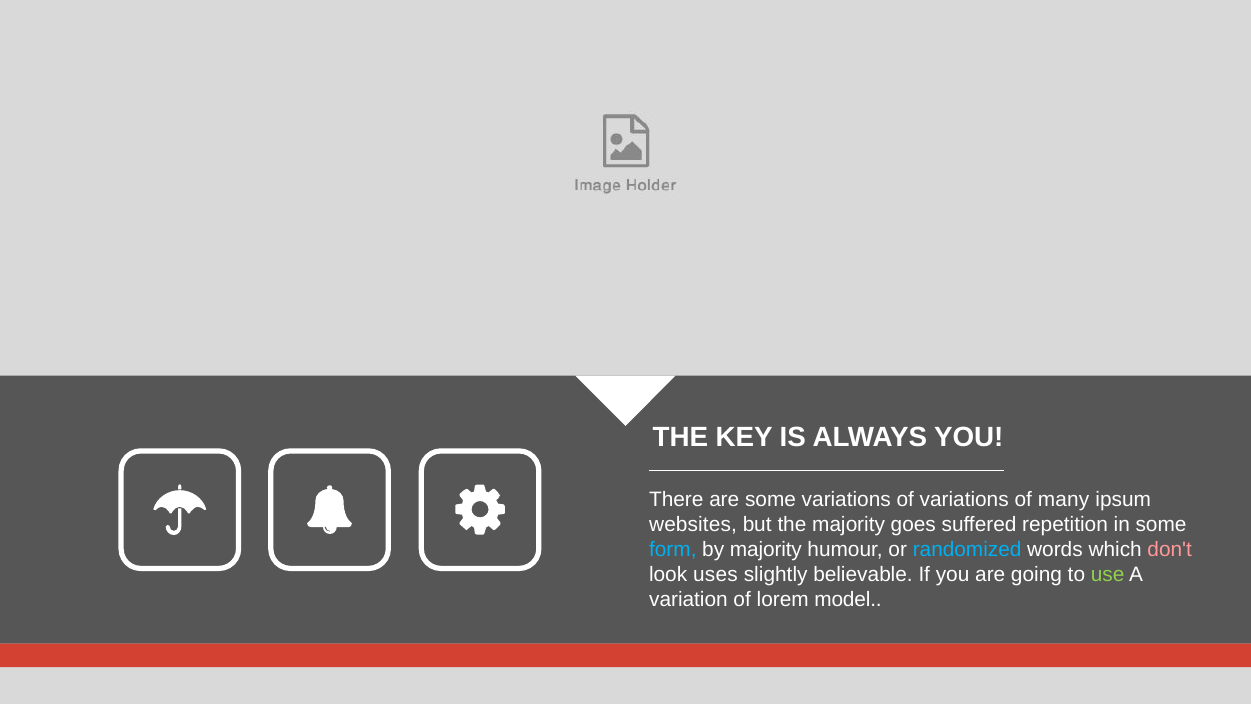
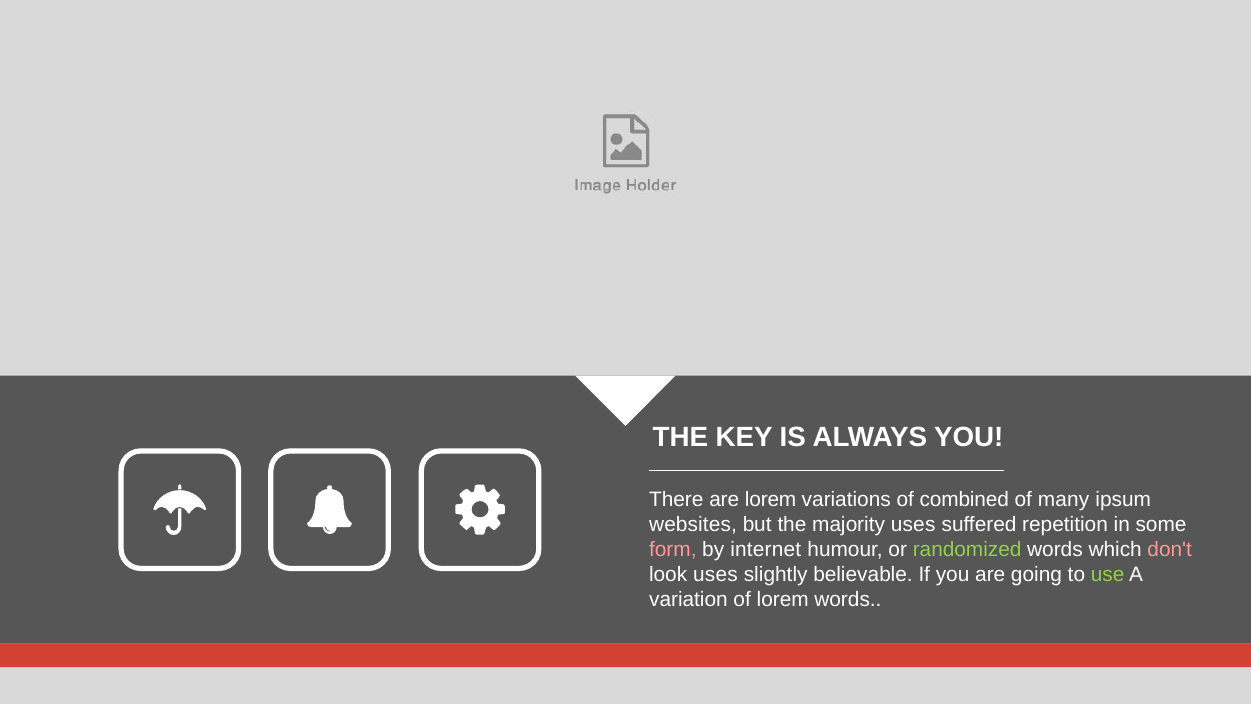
are some: some -> lorem (771, 500)
of variations: variations -> combined (964, 500)
majority goes: goes -> uses (913, 525)
form colour: light blue -> pink (673, 550)
by majority: majority -> internet (766, 550)
randomized colour: light blue -> light green (967, 550)
lorem model: model -> words (848, 600)
